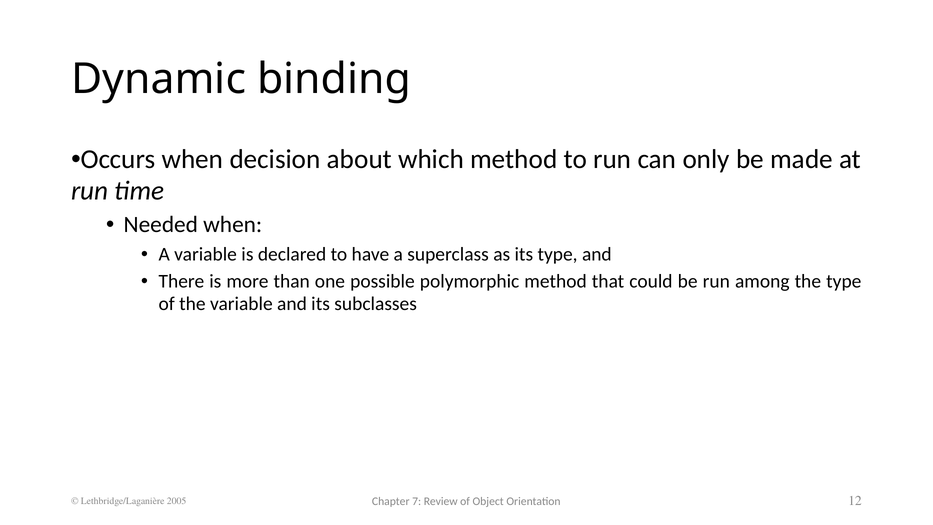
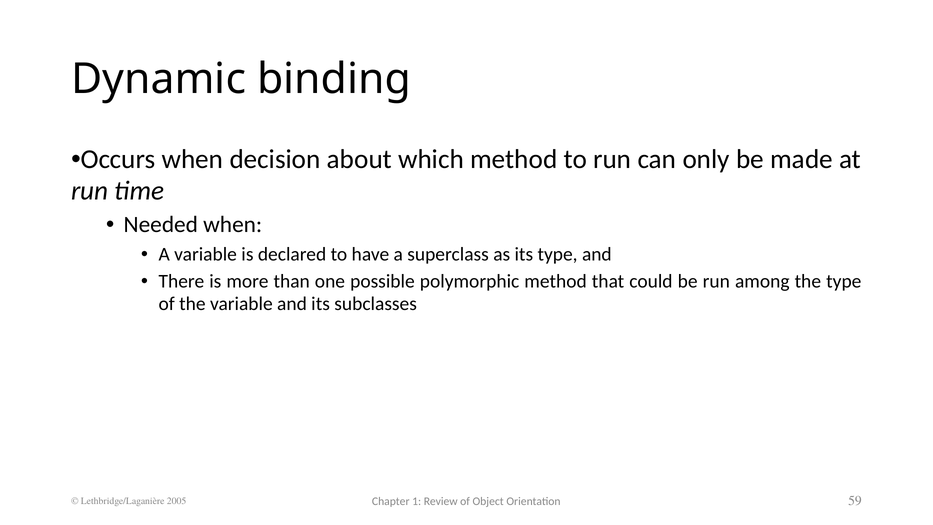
7: 7 -> 1 (417, 501)
12: 12 -> 59 (855, 500)
